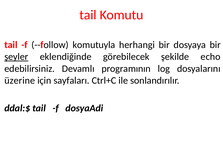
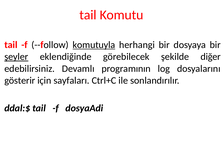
komutuyla underline: none -> present (94, 45)
echo: echo -> diğer (211, 57)
üzerine: üzerine -> gösterir (20, 81)
